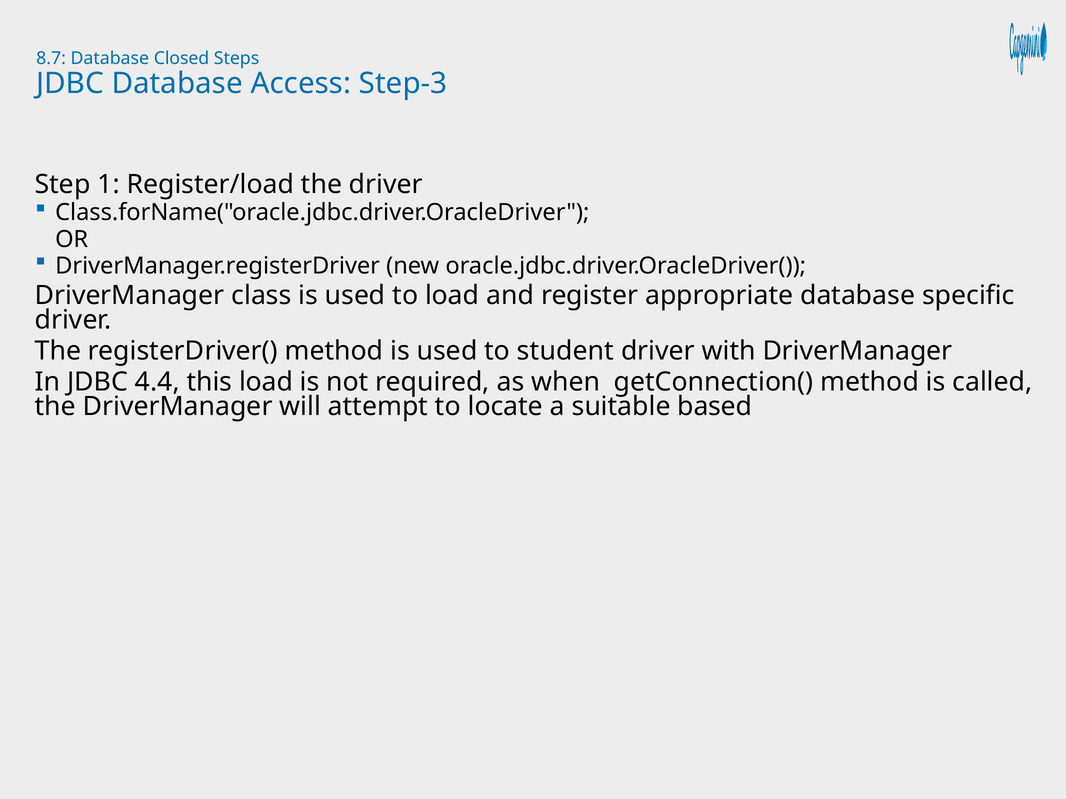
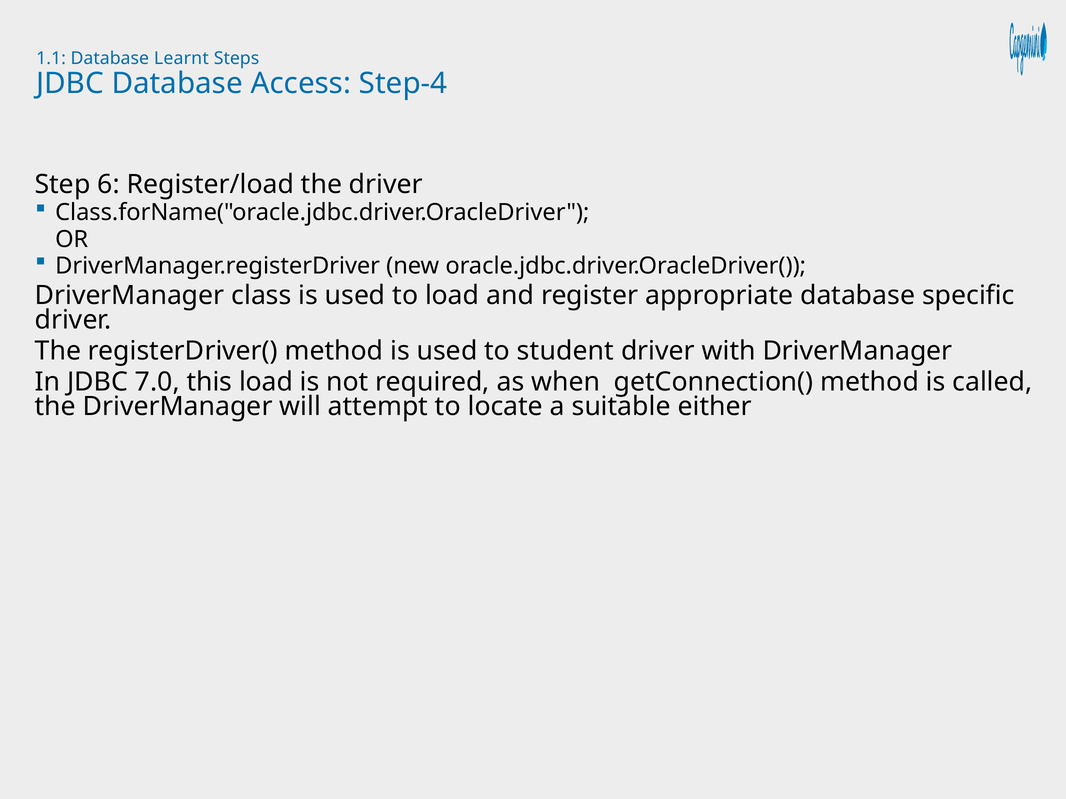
8.7: 8.7 -> 1.1 (51, 58)
Closed: Closed -> Learnt (181, 58)
Step-3: Step-3 -> Step-4 (403, 84)
1: 1 -> 6 (109, 185)
4.4: 4.4 -> 7.0 (157, 382)
based: based -> either (715, 407)
